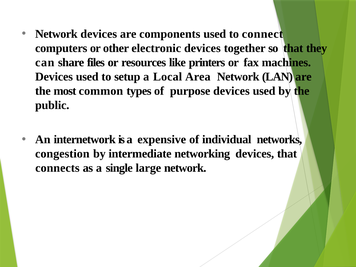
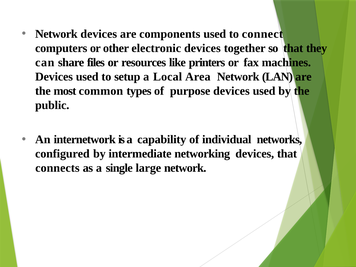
expensive: expensive -> capability (162, 139)
congestion: congestion -> configured (62, 154)
